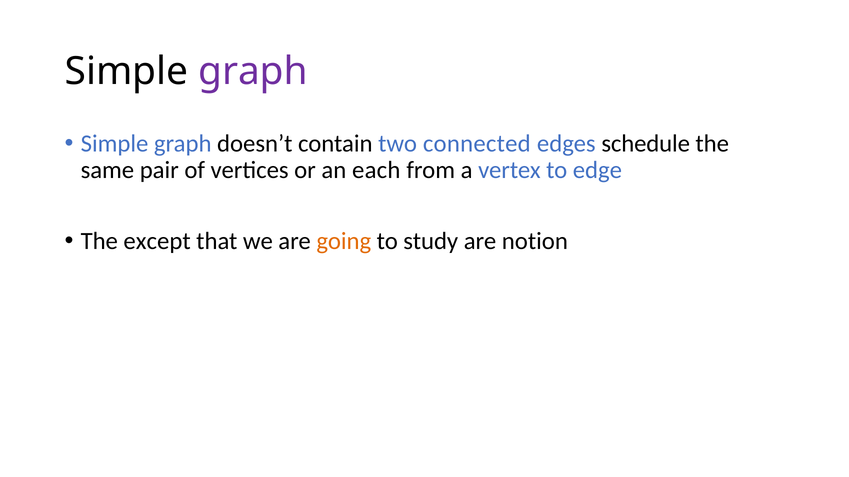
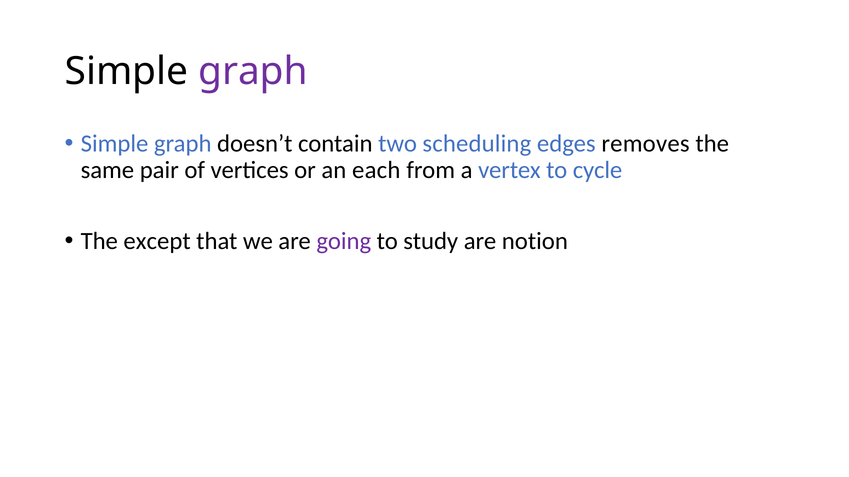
connected: connected -> scheduling (477, 144)
schedule: schedule -> removes (646, 144)
edge: edge -> cycle (598, 170)
going colour: orange -> purple (344, 241)
